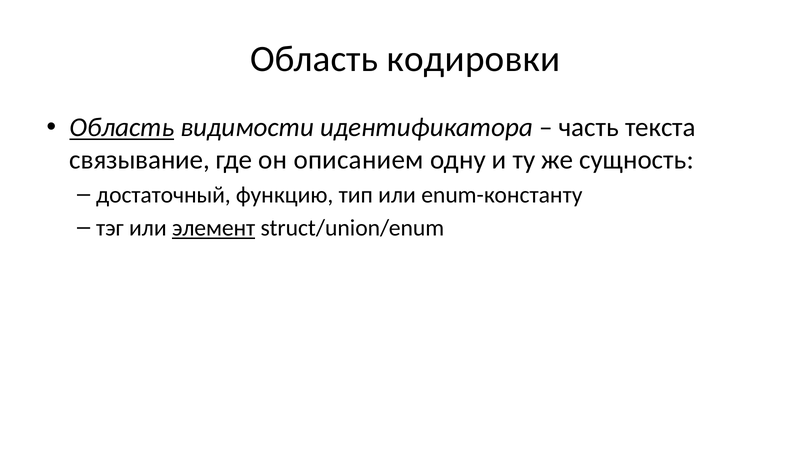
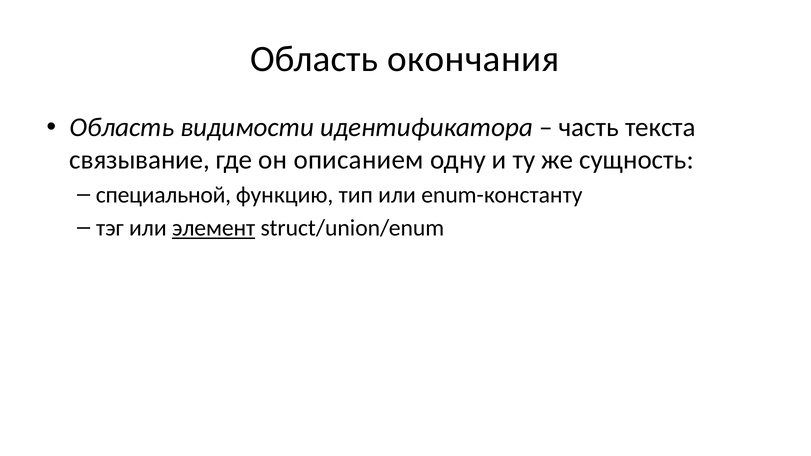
кодировки: кодировки -> окончания (473, 59)
Область underline: present -> none (122, 128)
достаточный: достаточный -> специальной (163, 195)
